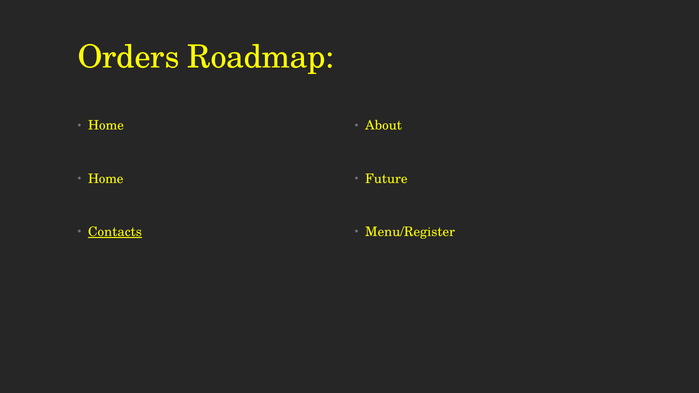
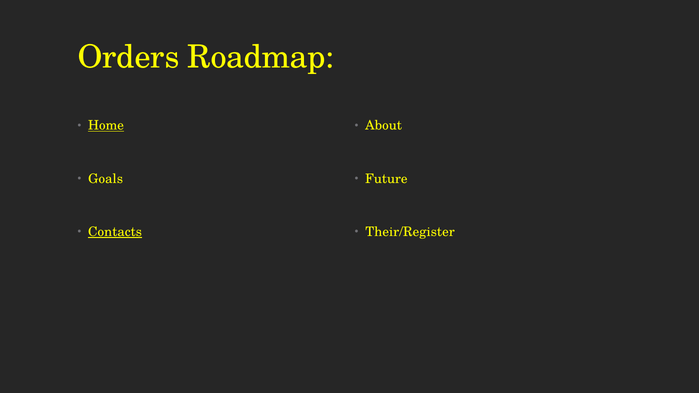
Home underline: none -> present (106, 126)
Home: Home -> Goals (106, 179)
Menu/Register: Menu/Register -> Their/Register (410, 232)
